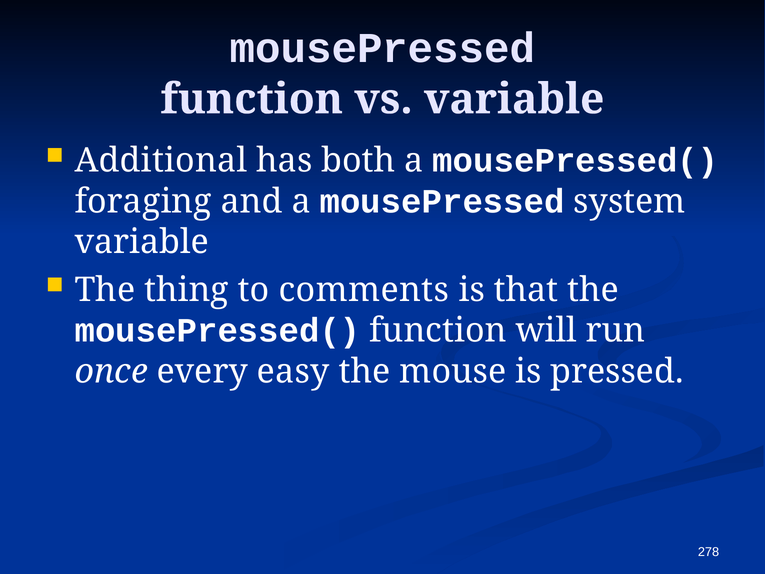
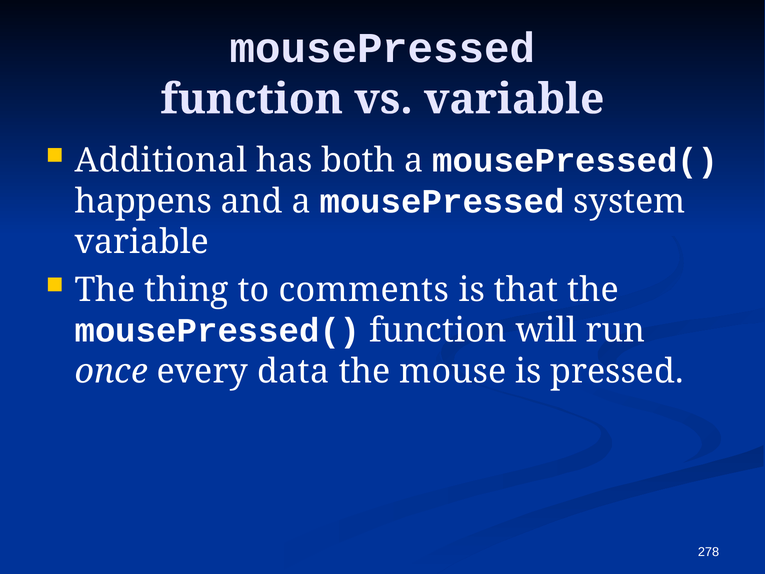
foraging: foraging -> happens (143, 201)
easy: easy -> data (293, 371)
